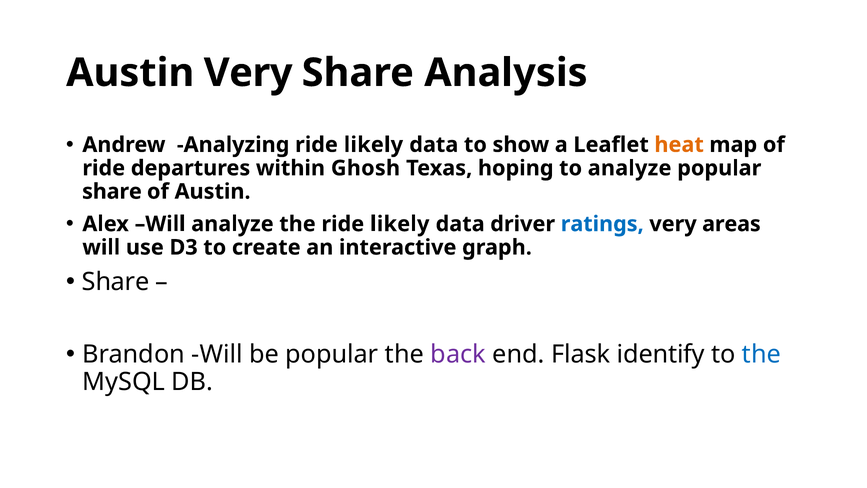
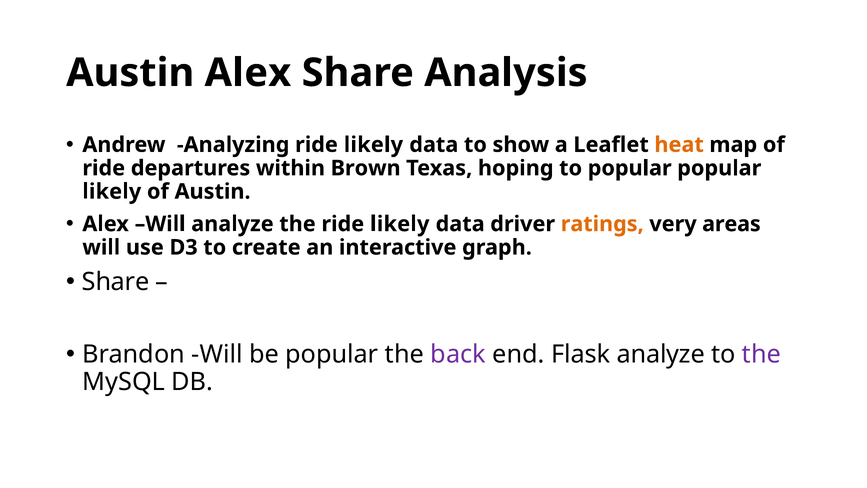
Austin Very: Very -> Alex (248, 73)
Ghosh: Ghosh -> Brown (366, 168)
to analyze: analyze -> popular (630, 168)
share: share -> likely (112, 191)
ratings colour: blue -> orange (602, 224)
Flask identify: identify -> analyze (661, 354)
the colour: blue -> purple (761, 354)
